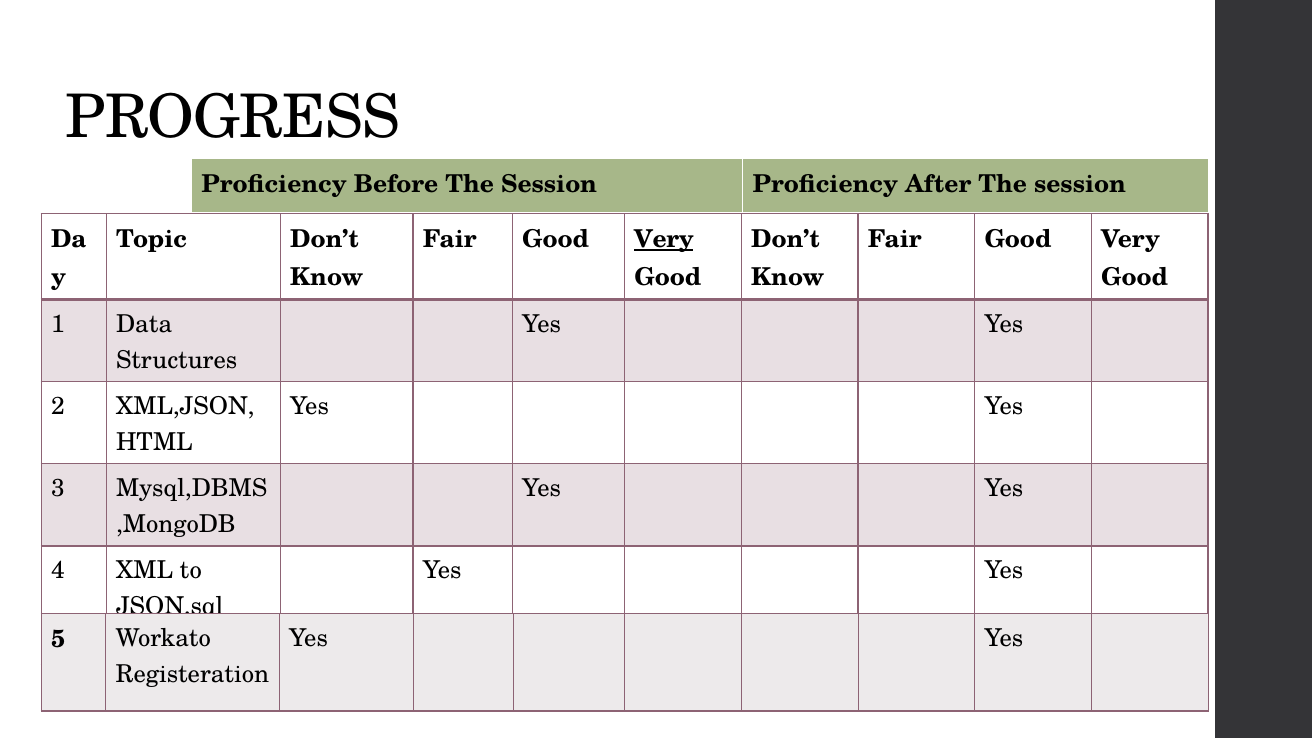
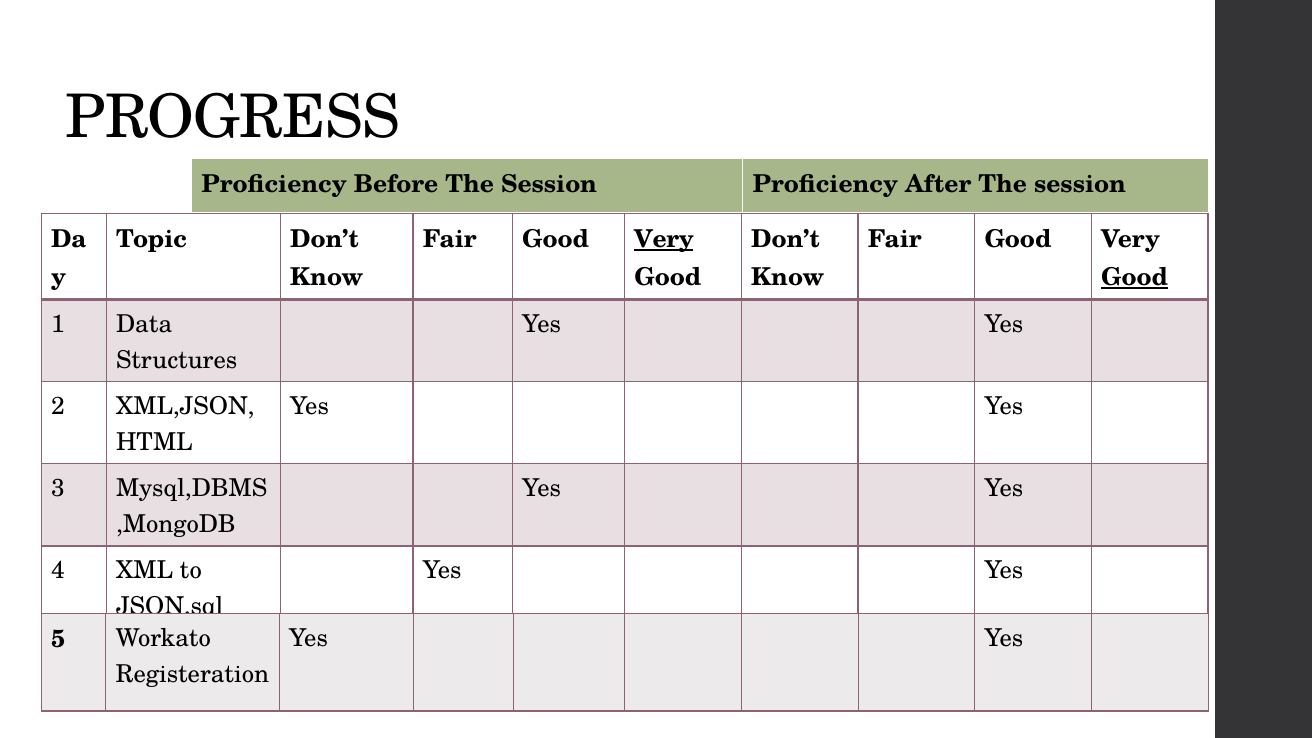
Good underline: none -> present (1135, 277)
